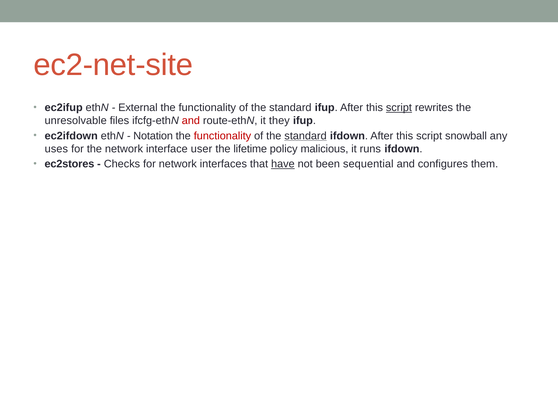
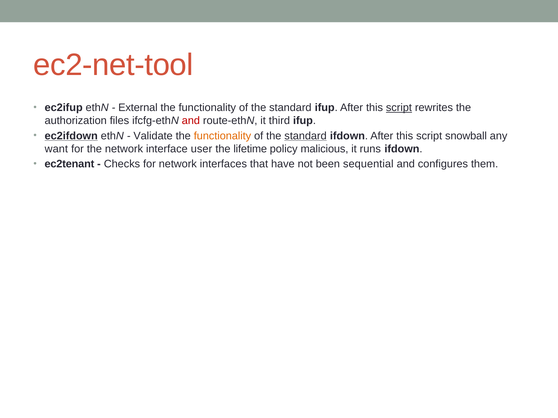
ec2-net-site: ec2-net-site -> ec2-net-tool (113, 65)
unresolvable: unresolvable -> authorization (76, 121)
they: they -> third (279, 121)
ec2ifdown underline: none -> present (71, 136)
Notation: Notation -> Validate (153, 136)
functionality colour: red -> orange (222, 136)
uses: uses -> want (56, 149)
ec2stores: ec2stores -> ec2tenant (69, 164)
have underline: present -> none (283, 164)
